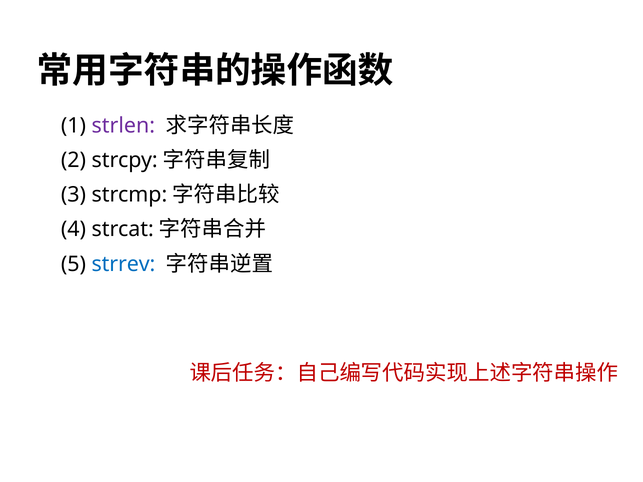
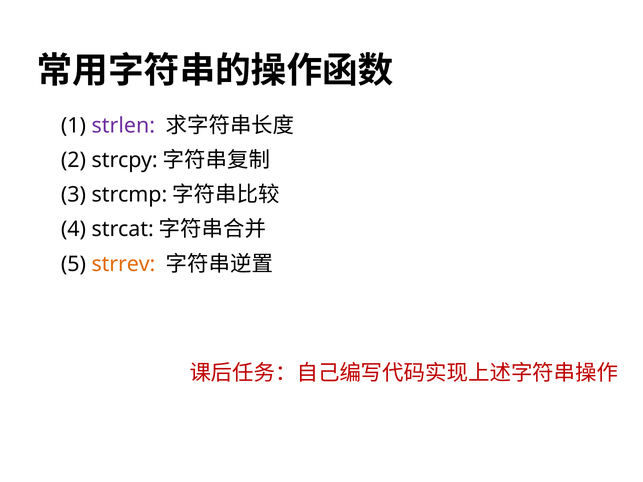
strrev colour: blue -> orange (123, 264)
